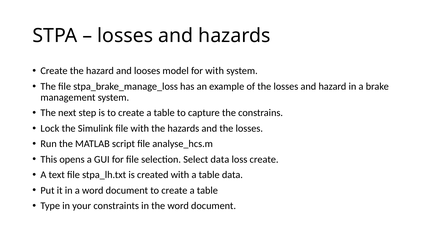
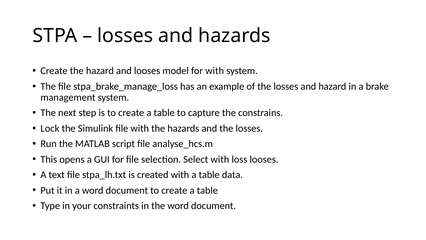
Select data: data -> with (220, 159)
loss create: create -> looses (264, 159)
